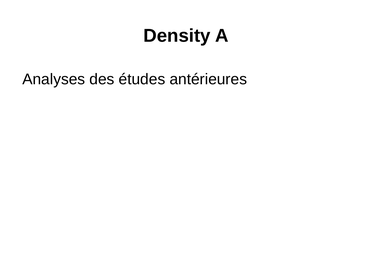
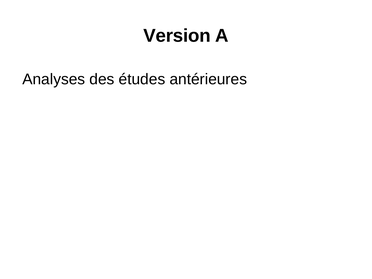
Density: Density -> Version (177, 36)
